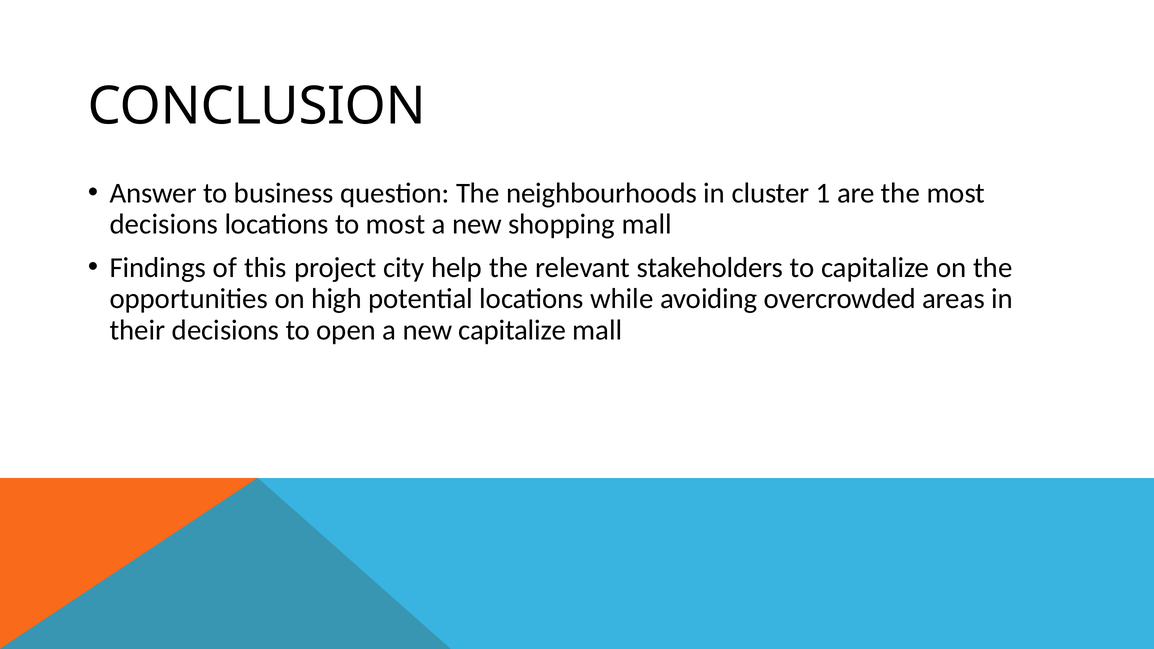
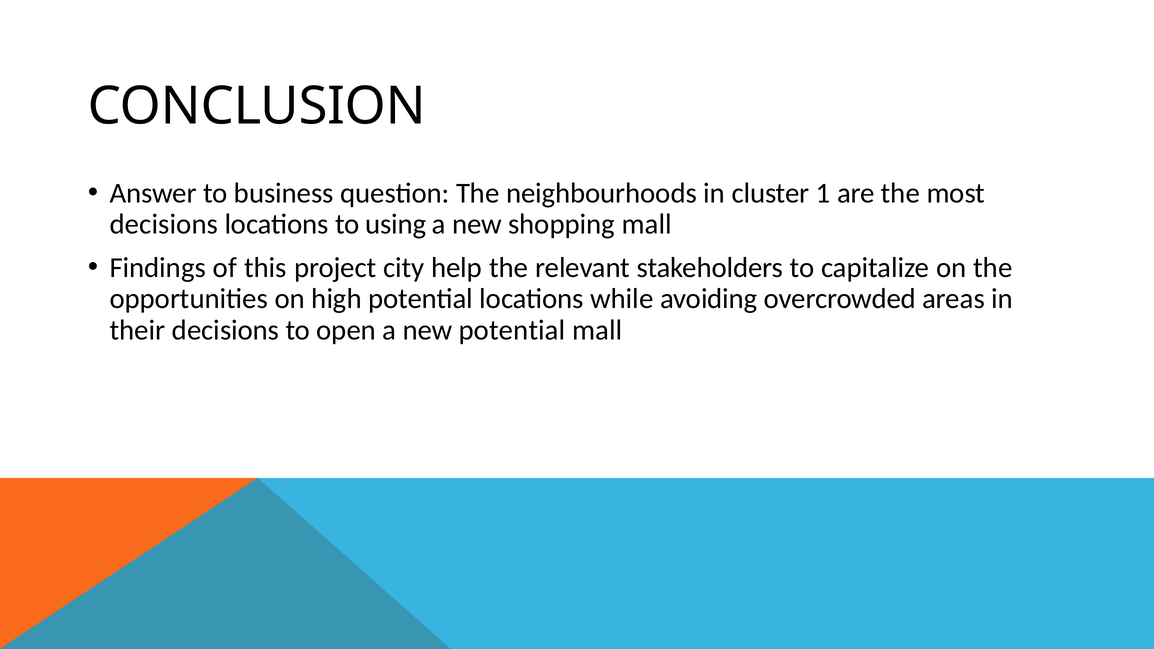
to most: most -> using (396, 224)
new capitalize: capitalize -> potential (512, 330)
